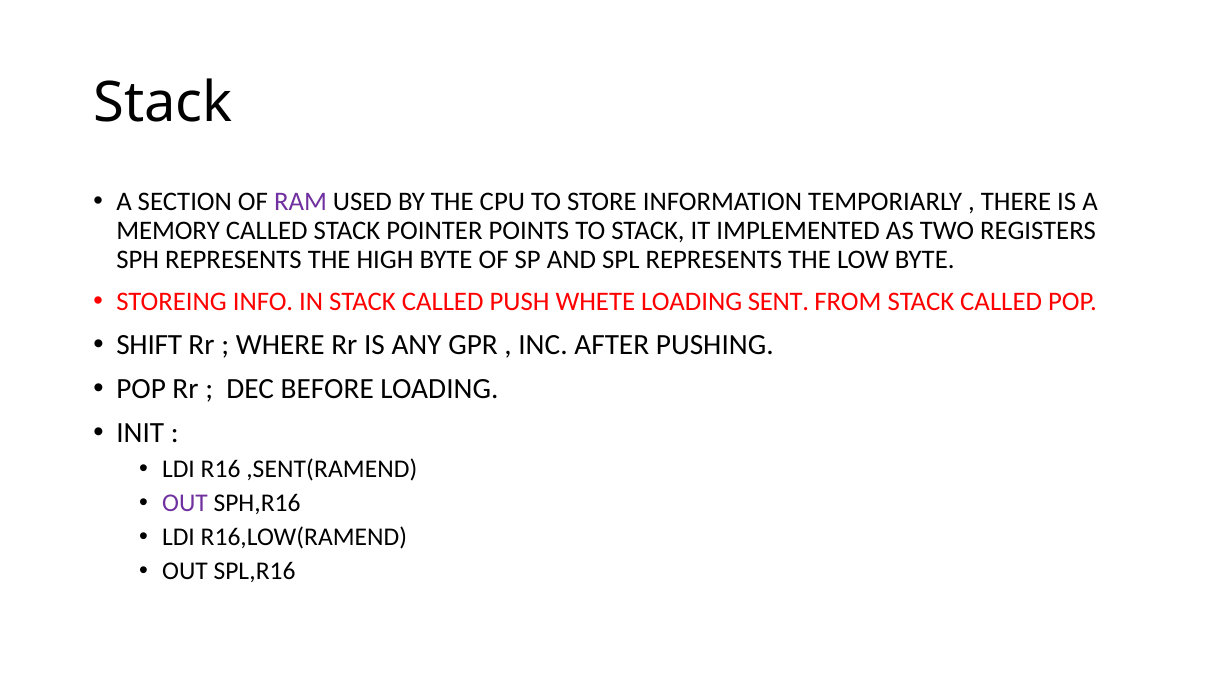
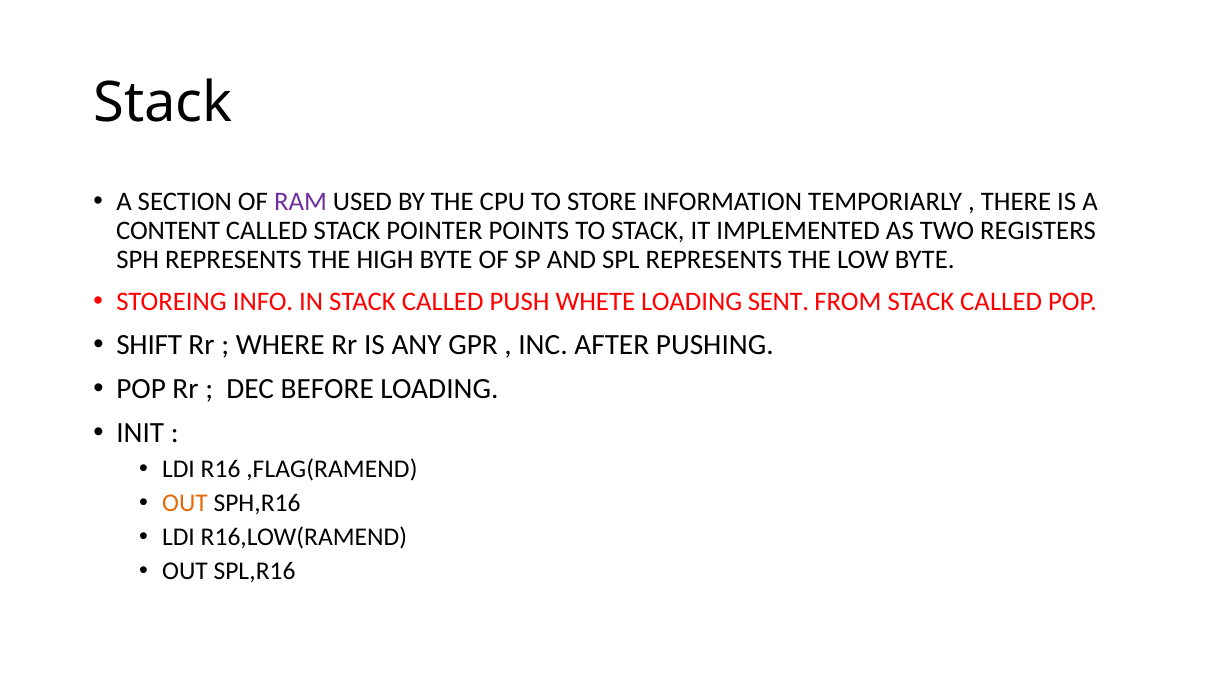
MEMORY: MEMORY -> CONTENT (168, 231)
,SENT(RAMEND: ,SENT(RAMEND -> ,FLAG(RAMEND (332, 470)
OUT colour: purple -> orange (185, 503)
